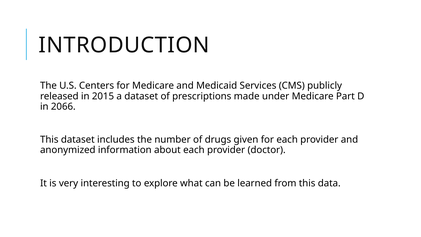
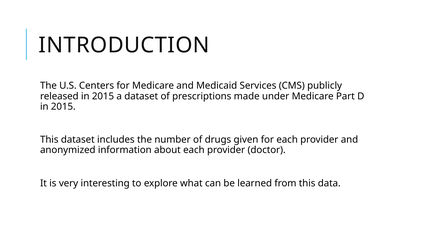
2066: 2066 -> 2015 (63, 106)
